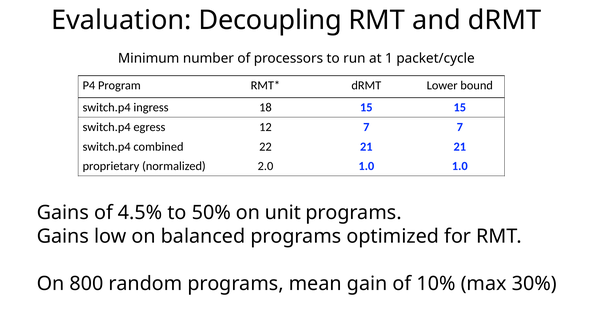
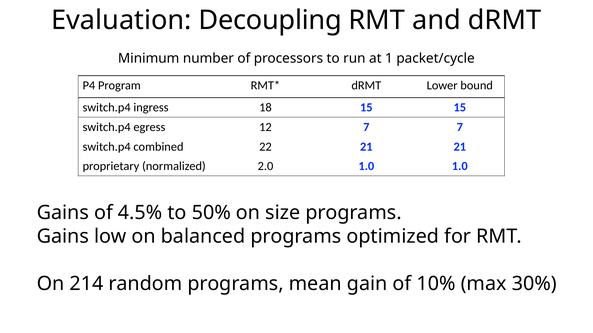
unit: unit -> size (283, 213)
800: 800 -> 214 (86, 284)
